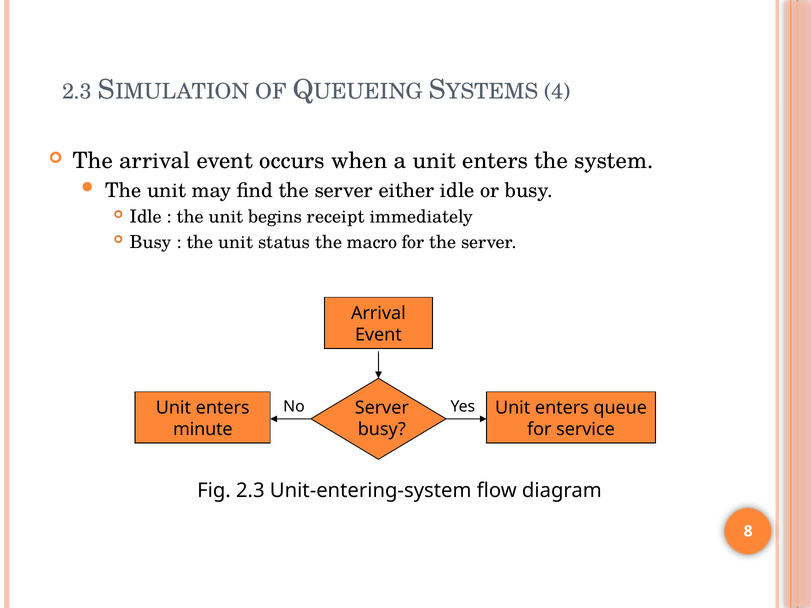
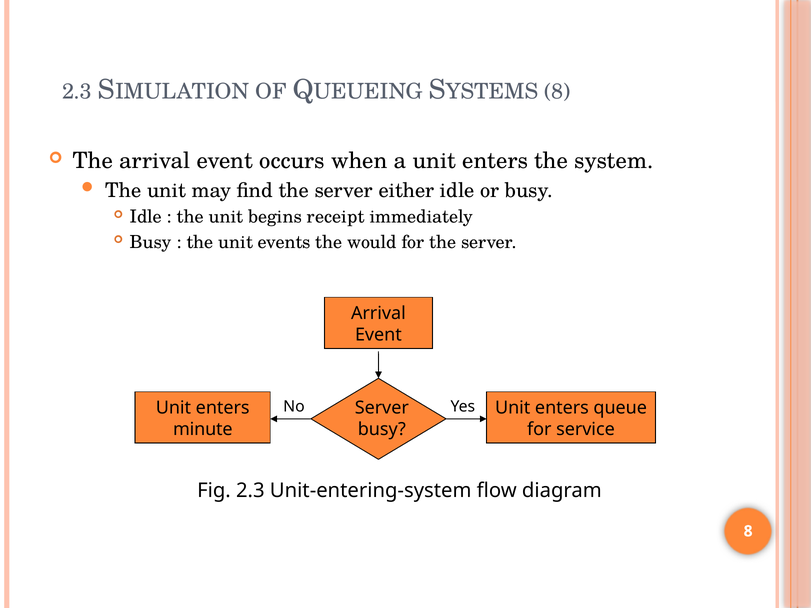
4: 4 -> 8 (557, 92)
status: status -> events (284, 242)
macro: macro -> would (372, 242)
